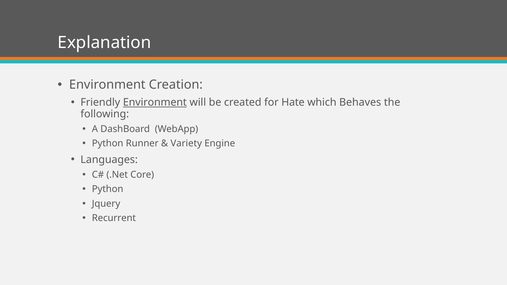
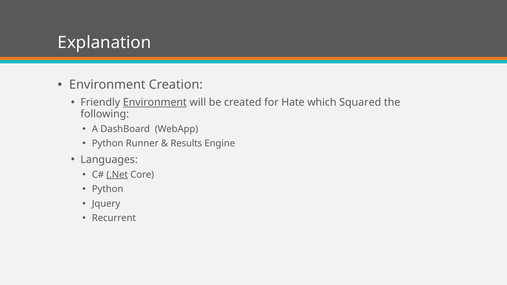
Behaves: Behaves -> Squared (360, 103)
Variety: Variety -> Results (186, 144)
.Net underline: none -> present (117, 175)
